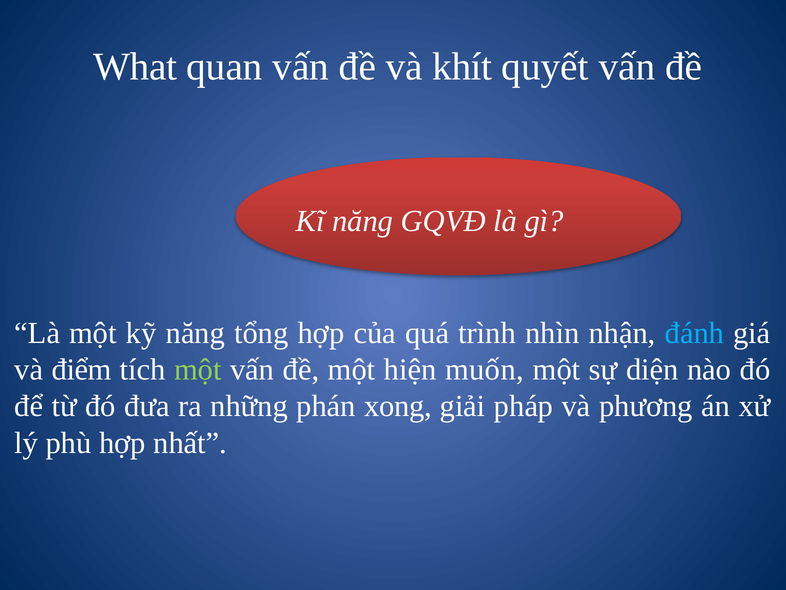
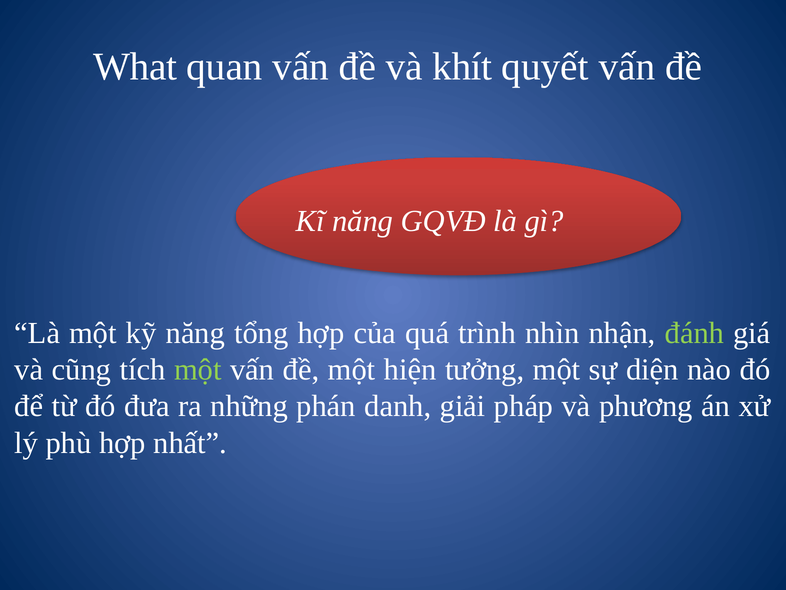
đánh colour: light blue -> light green (694, 333)
điểm: điểm -> cũng (82, 369)
muốn: muốn -> tưởng (485, 369)
xong: xong -> danh (398, 406)
